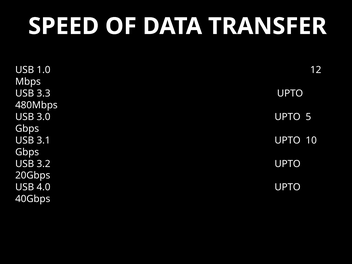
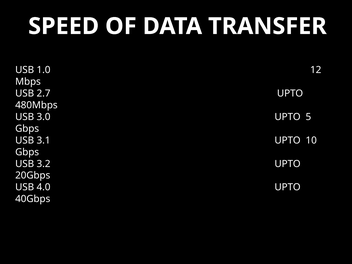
3.3: 3.3 -> 2.7 (44, 93)
